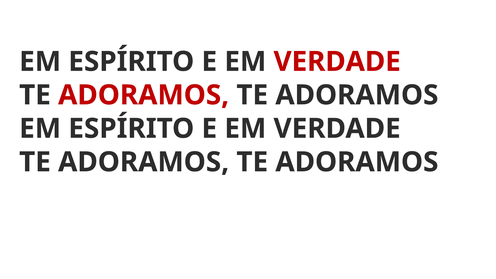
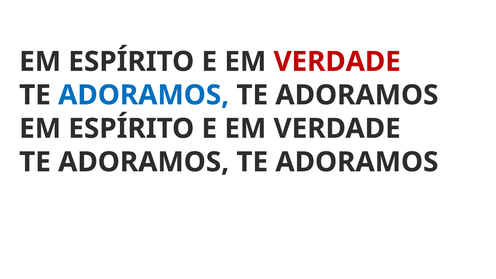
ADORAMOS colour: red -> blue (144, 95)
